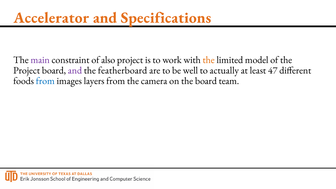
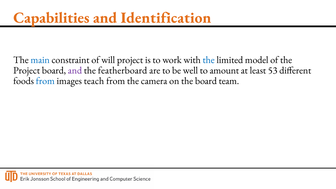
Accelerator: Accelerator -> Capabilities (51, 18)
Specifications: Specifications -> Identification (166, 18)
main colour: purple -> blue (40, 60)
also: also -> will (108, 60)
the colour: orange -> blue (209, 60)
actually: actually -> amount (224, 70)
47: 47 -> 53 (273, 70)
layers: layers -> teach (94, 81)
